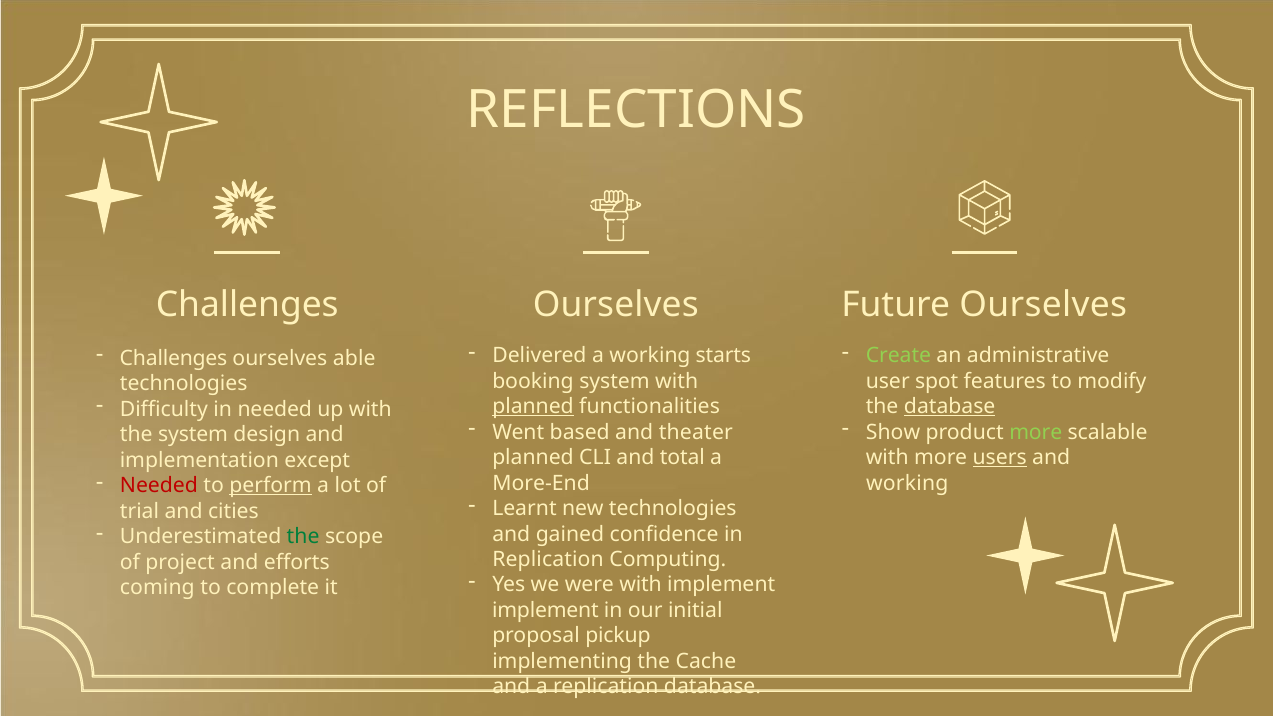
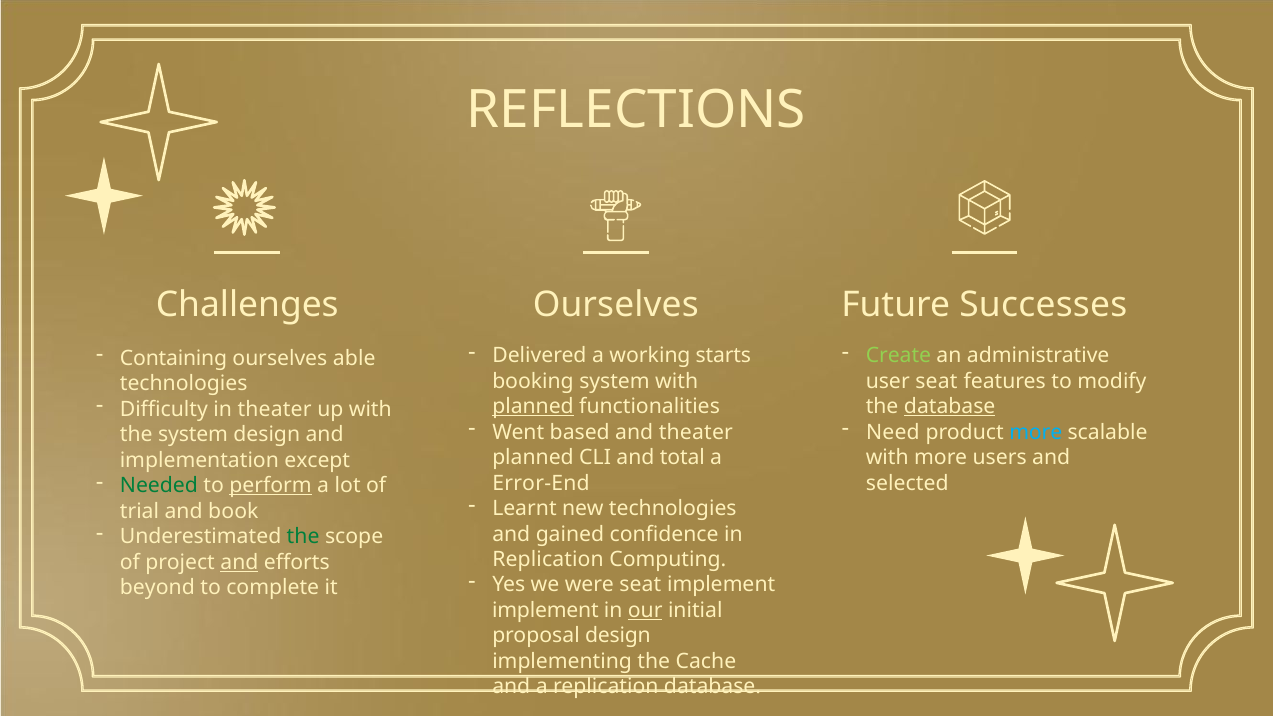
Future Ourselves: Ourselves -> Successes (1043, 305)
Challenges: Challenges -> Containing (174, 358)
user spot: spot -> seat (936, 381)
in needed: needed -> theater (275, 409)
Show: Show -> Need (893, 432)
more colour: light green -> light blue (1036, 432)
users underline: present -> none (1000, 458)
Needed colour: red -> green (159, 486)
working: working -> selected (907, 483)
More-End: More-End -> Error-End (541, 483)
cities: cities -> book (233, 511)
and underline: none -> present (239, 562)
were with: with -> seat (640, 585)
coming: coming -> beyond (157, 588)
our underline: none -> present (645, 610)
proposal pickup: pickup -> design (618, 636)
